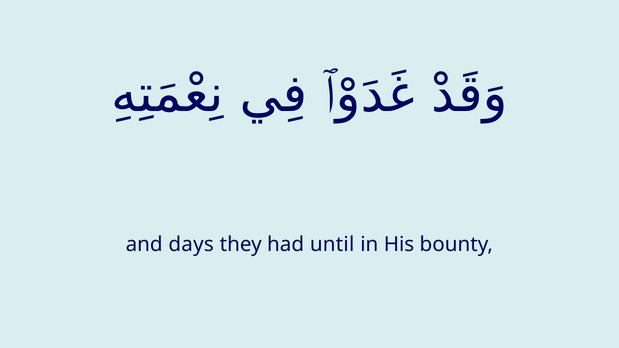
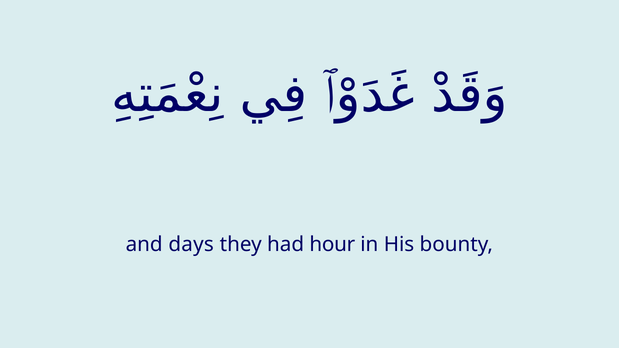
until: until -> hour (332, 244)
